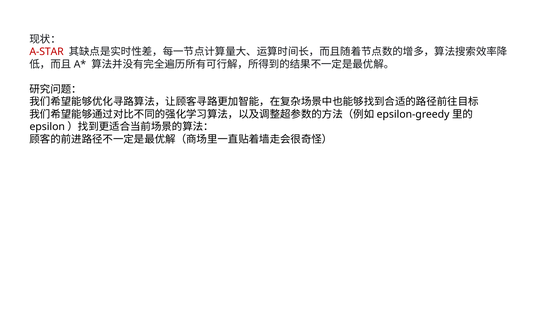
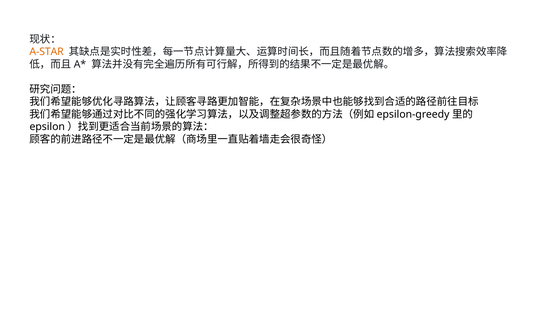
A-STAR colour: red -> orange (47, 52)
